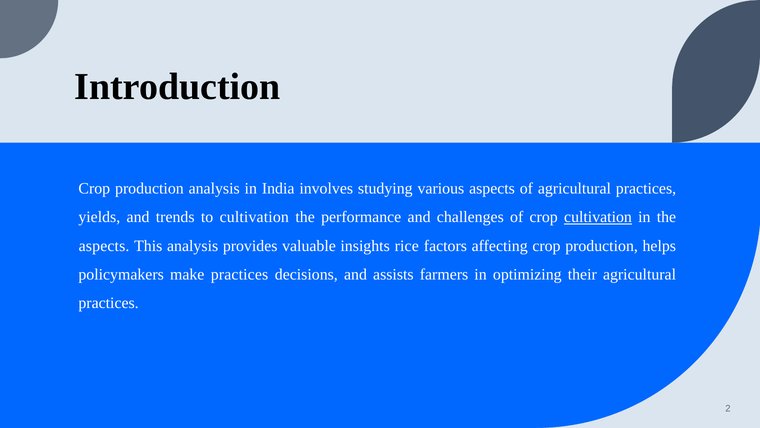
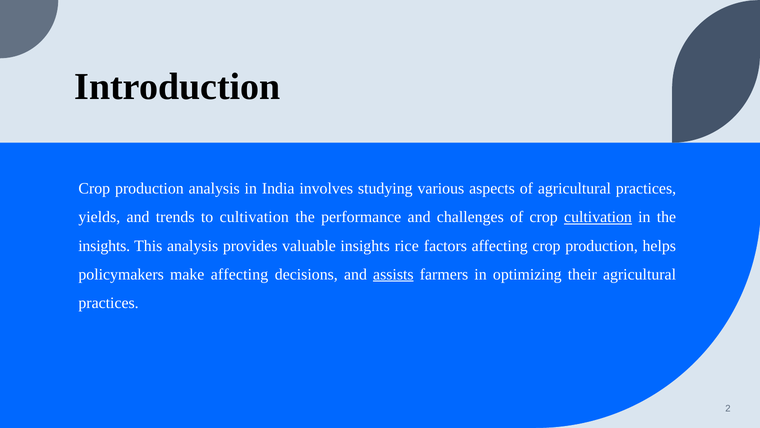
aspects: aspects -> insights (104, 245)
make practices: practices -> affecting (240, 274)
assists underline: none -> present (393, 274)
